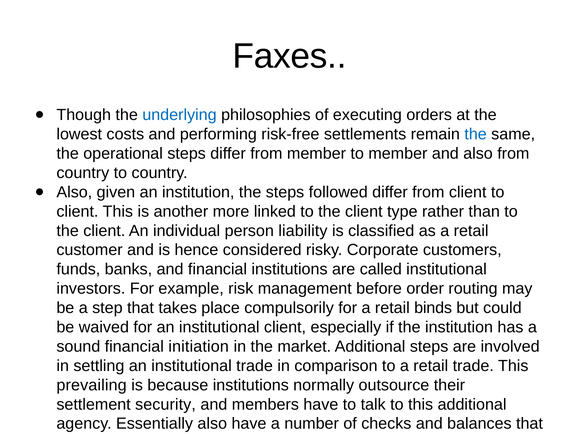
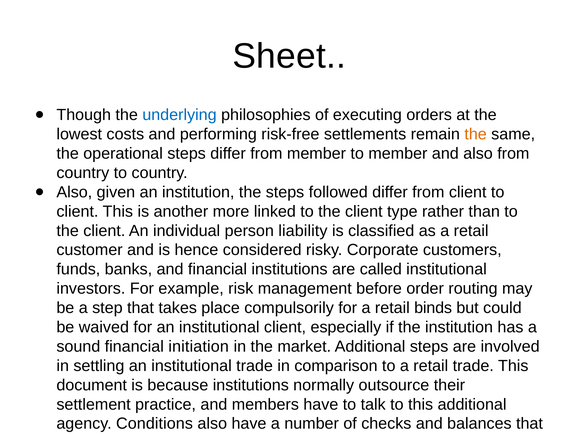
Faxes: Faxes -> Sheet (289, 56)
the colour: blue -> orange (476, 134)
prevailing: prevailing -> document (92, 385)
security: security -> practice (166, 405)
Essentially: Essentially -> Conditions (154, 424)
